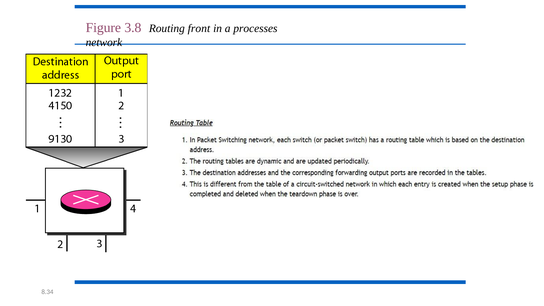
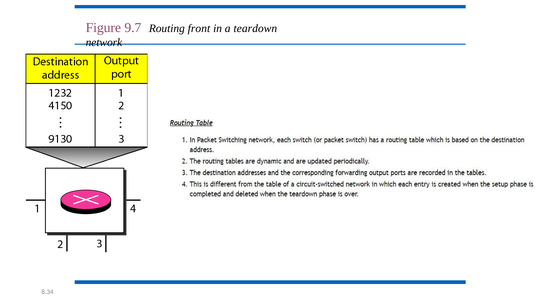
3.8: 3.8 -> 9.7 (133, 28)
processes: processes -> teardown (255, 28)
